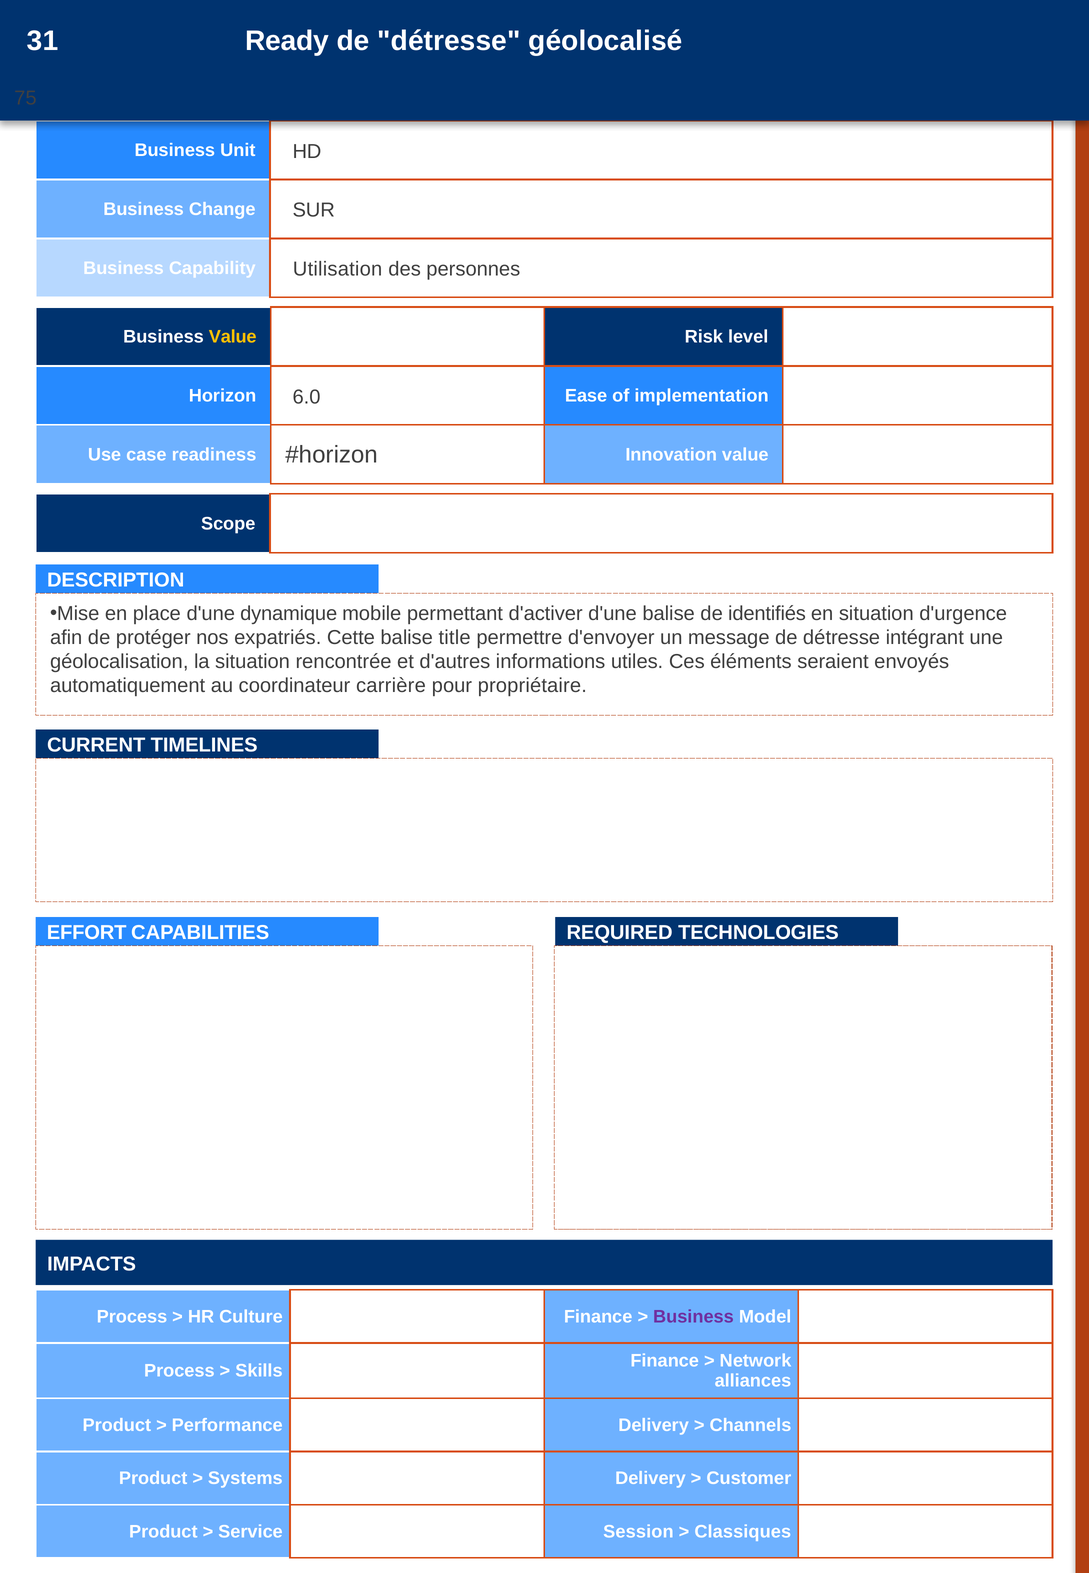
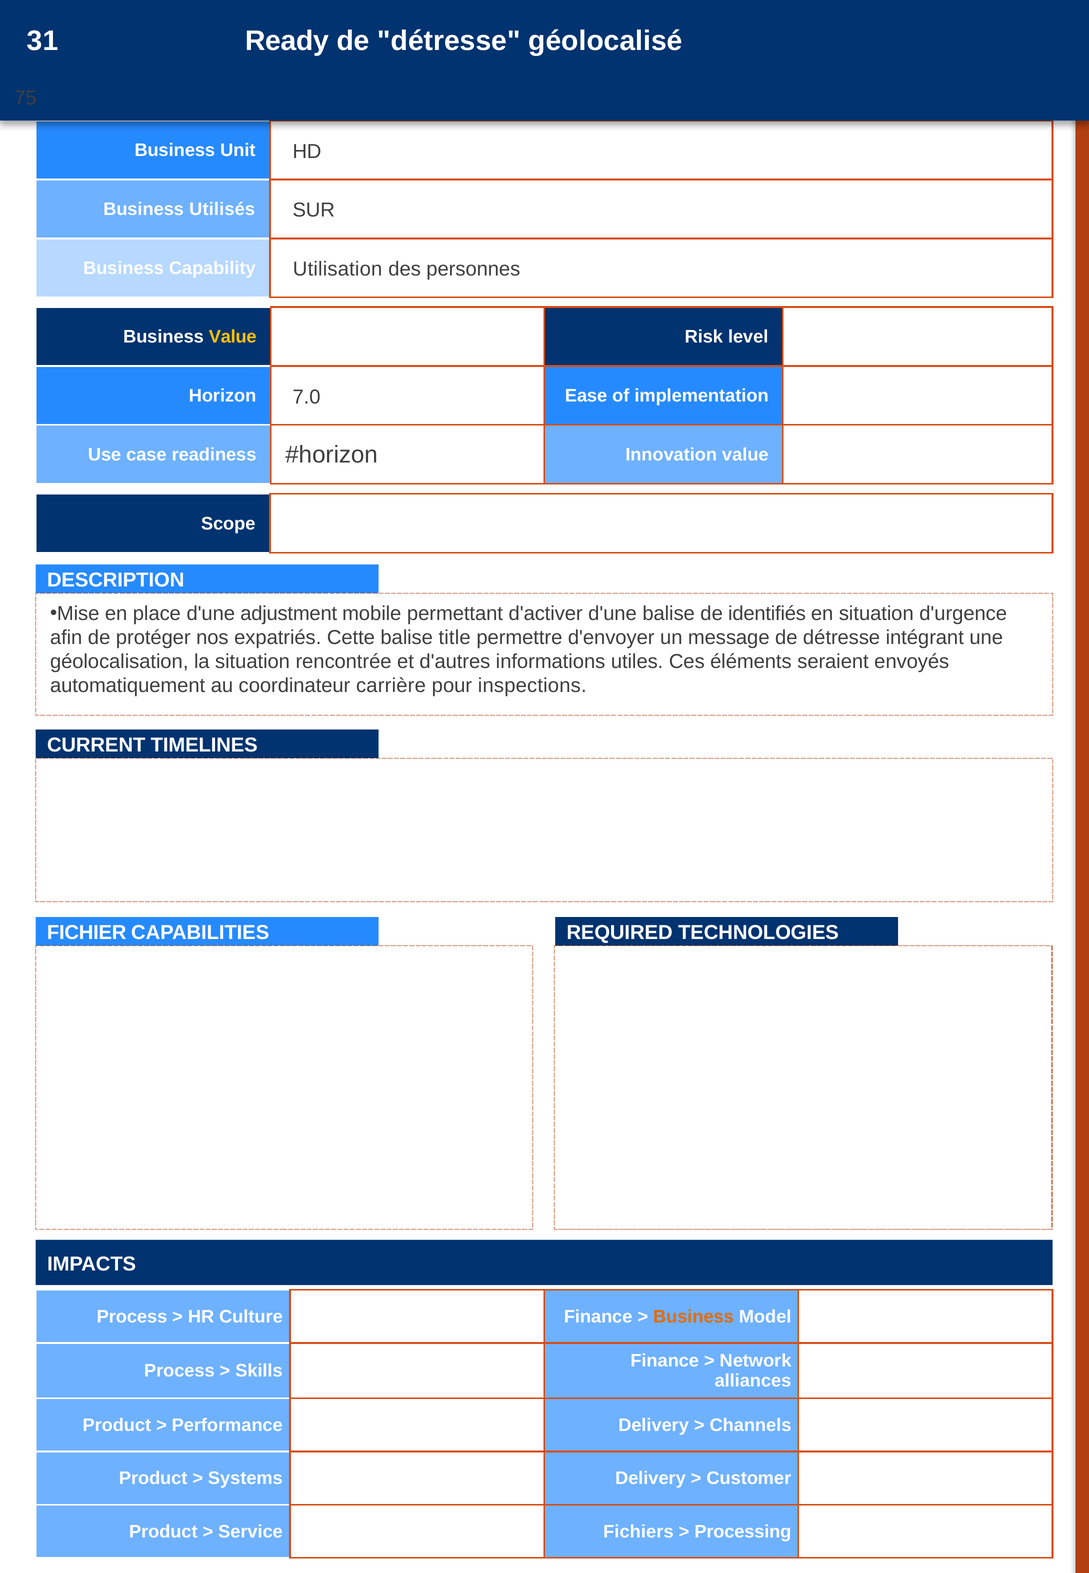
Change: Change -> Utilisés (222, 209)
6.0: 6.0 -> 7.0 (306, 397)
dynamique: dynamique -> adjustment (289, 614)
propriétaire: propriétaire -> inspections (532, 686)
EFFORT: EFFORT -> FICHIER (87, 933)
Business colour: purple -> orange (693, 1317)
Session: Session -> Fichiers (638, 1532)
Classiques: Classiques -> Processing (743, 1532)
